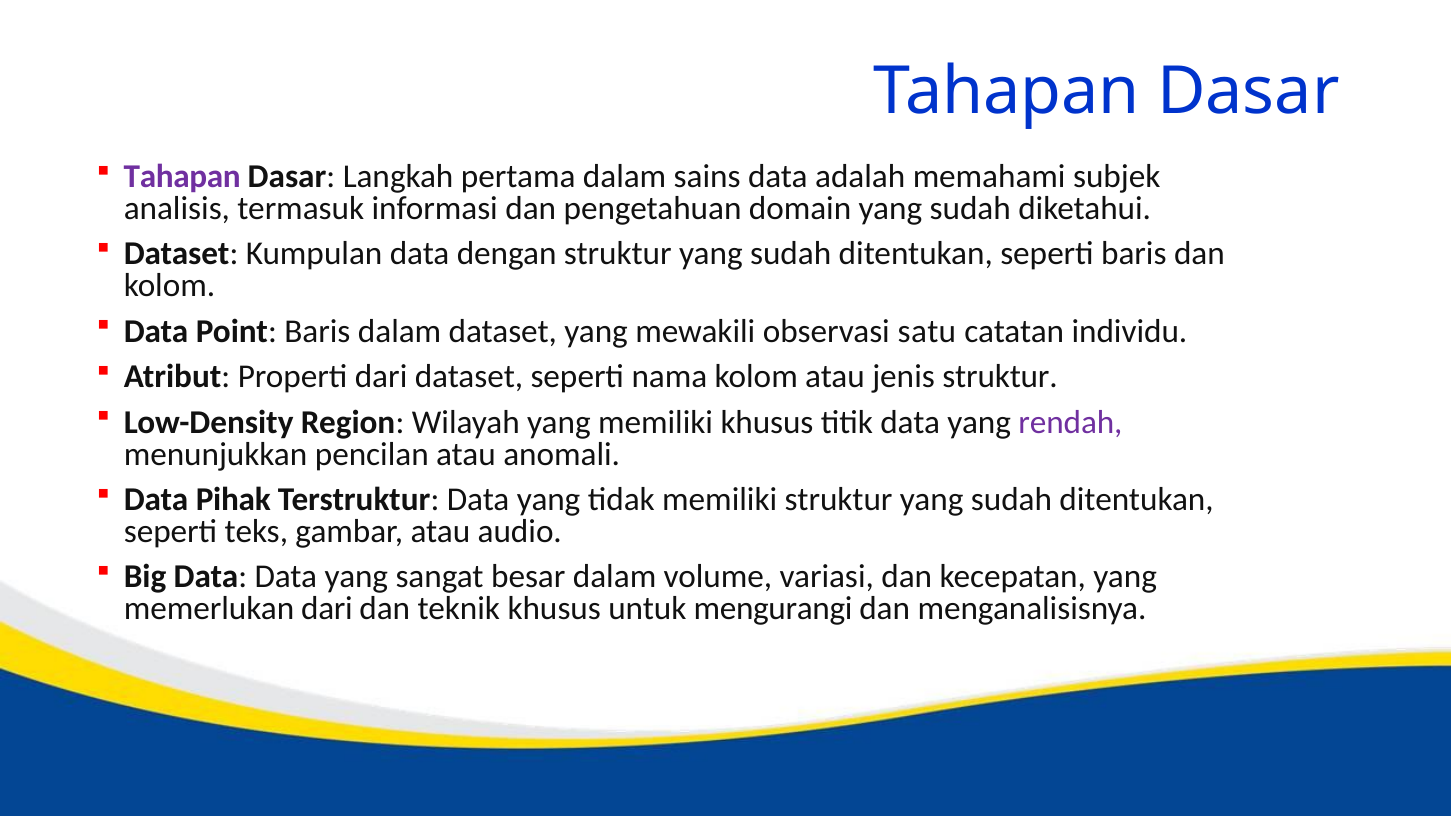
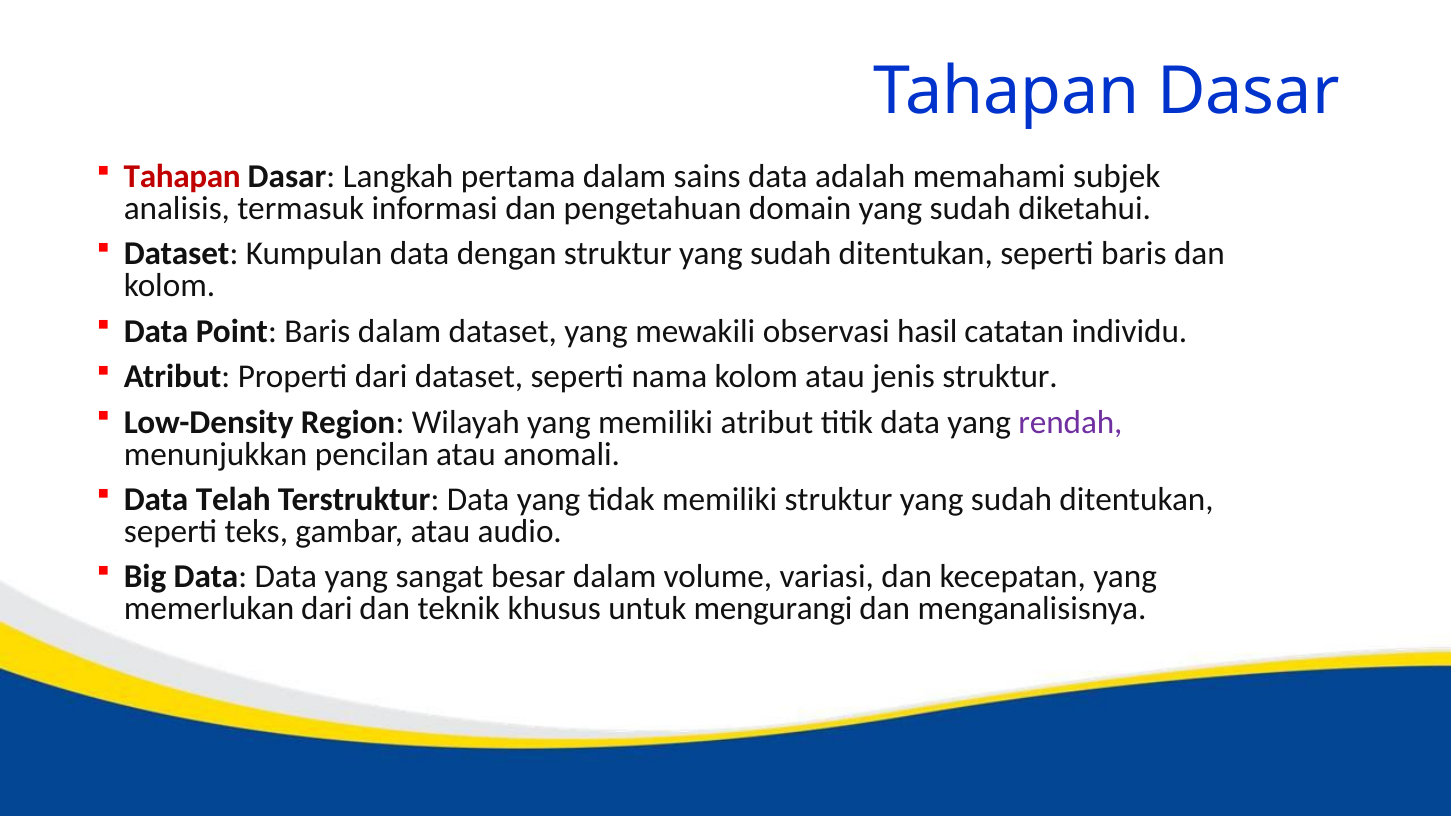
Tahapan colour: purple -> red (182, 177)
satu: satu -> hasil (927, 331)
memiliki khusus: khusus -> atribut (767, 422)
Pihak: Pihak -> Telah (233, 500)
